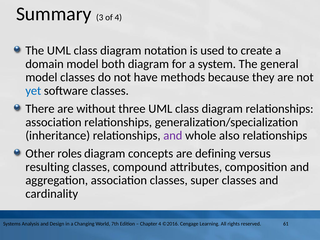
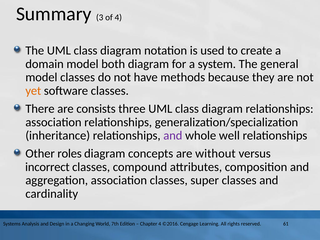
yet colour: blue -> orange (33, 91)
without: without -> consists (96, 109)
also: also -> well (229, 136)
defining: defining -> without (215, 153)
resulting: resulting -> incorrect (47, 167)
